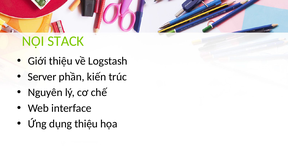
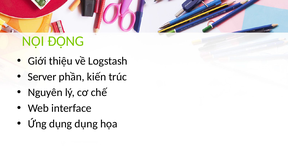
STACK: STACK -> ĐỘNG (66, 41)
dụng thiệu: thiệu -> dụng (86, 124)
